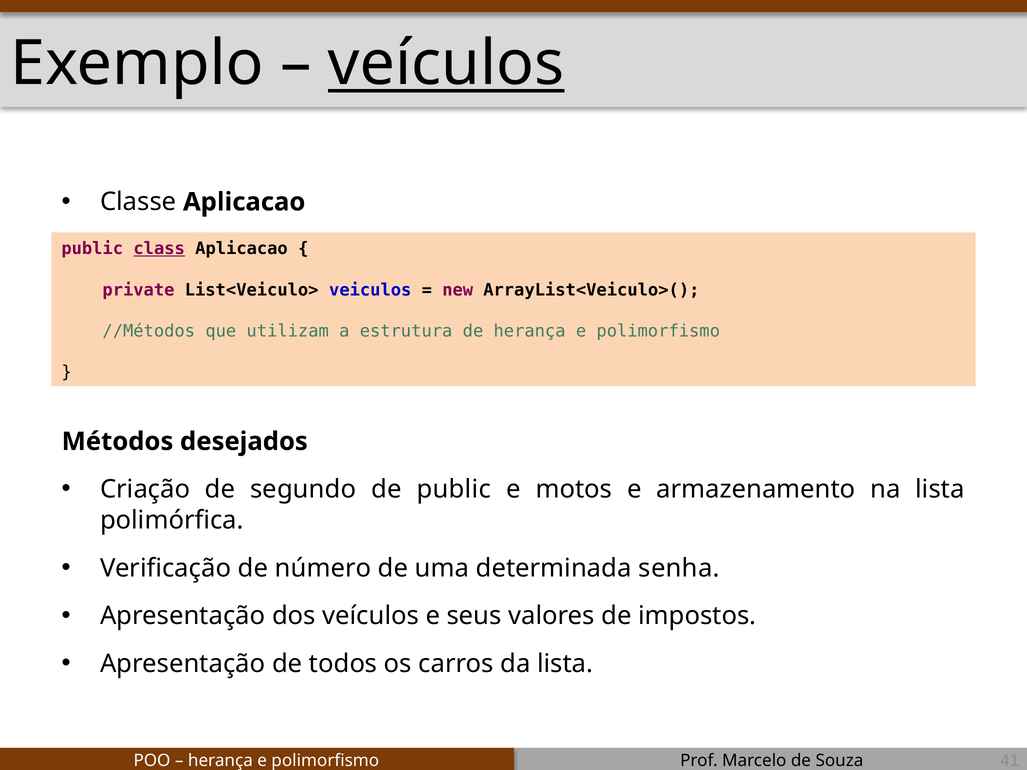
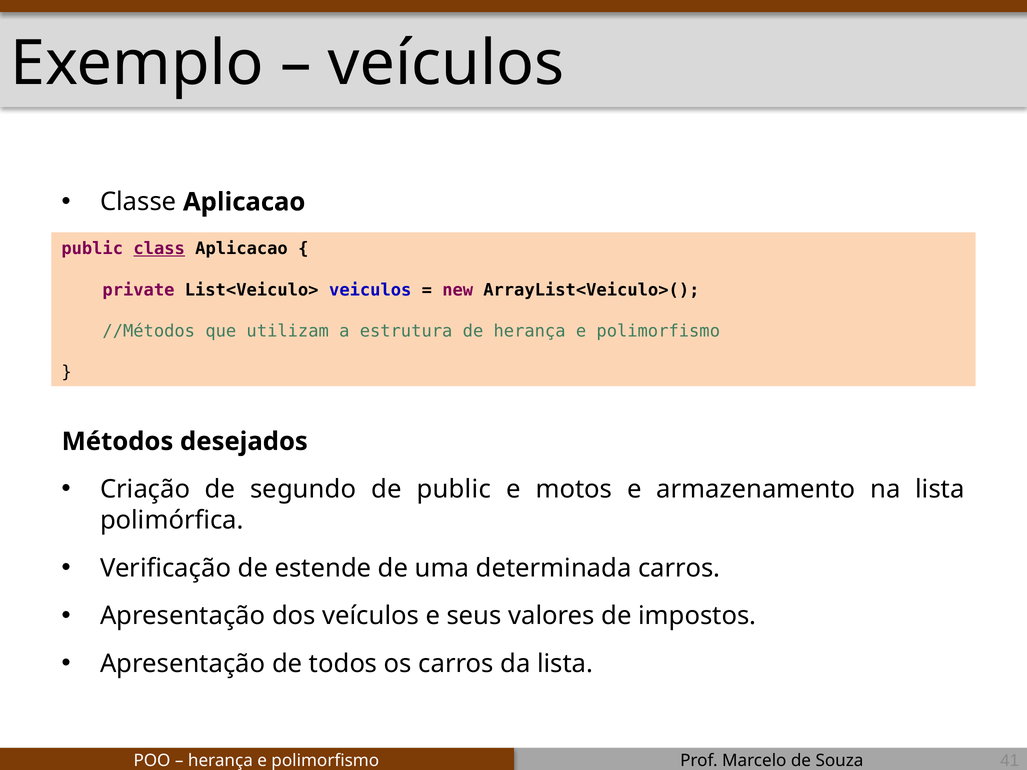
veículos underline: present -> none (446, 64)
número: número -> estende (323, 568)
determinada senha: senha -> carros (679, 568)
